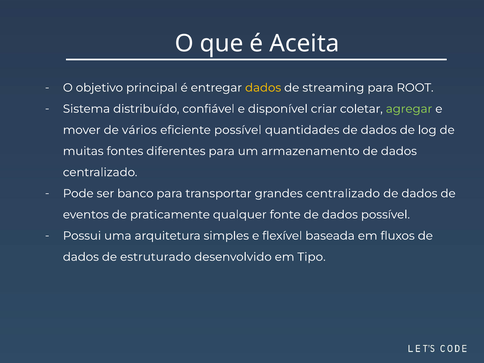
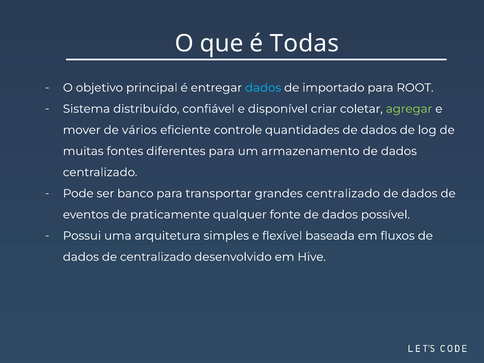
Aceita: Aceita -> Todas (304, 44)
dados colour: yellow -> light blue (263, 88)
streaming: streaming -> importado (333, 88)
eficiente possível: possível -> controle (238, 130)
de estruturado: estruturado -> centralizado (156, 257)
Tipo: Tipo -> Hive (312, 257)
